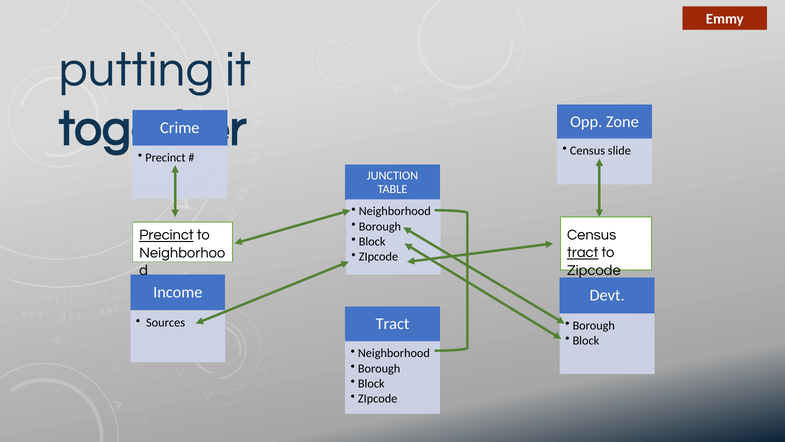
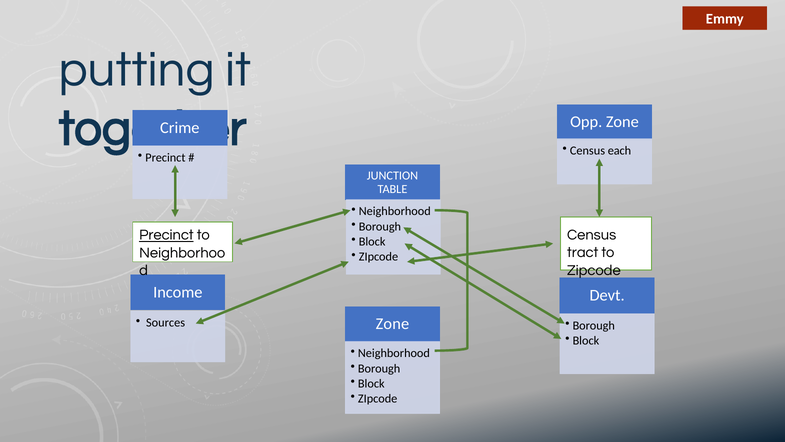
slide: slide -> each (619, 150)
tract underline: present -> none (583, 252)
Tract: Tract -> Zone (392, 324)
